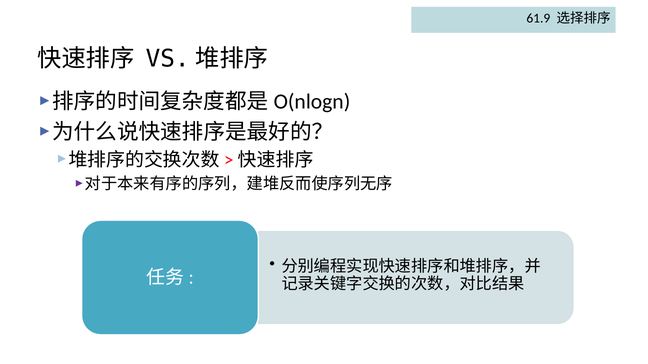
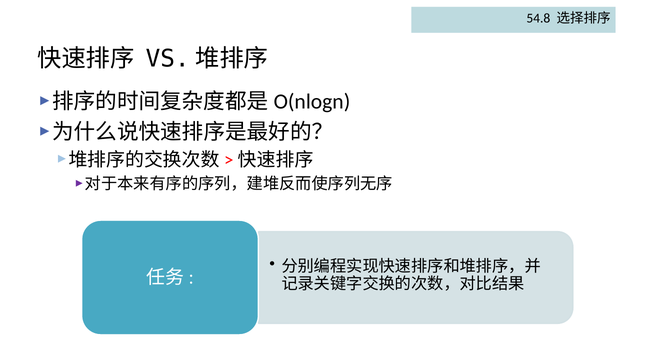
61.9: 61.9 -> 54.8 (538, 18)
